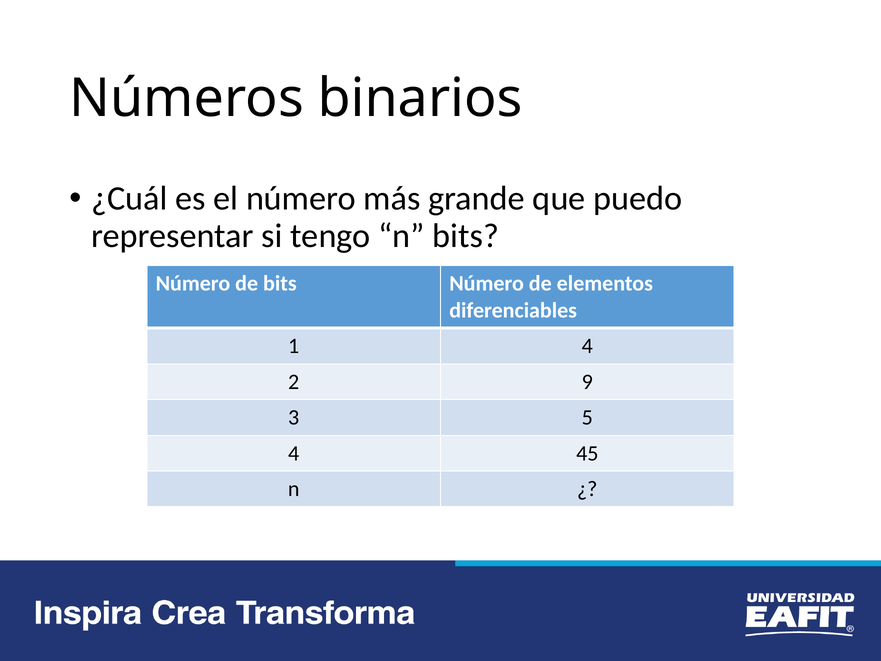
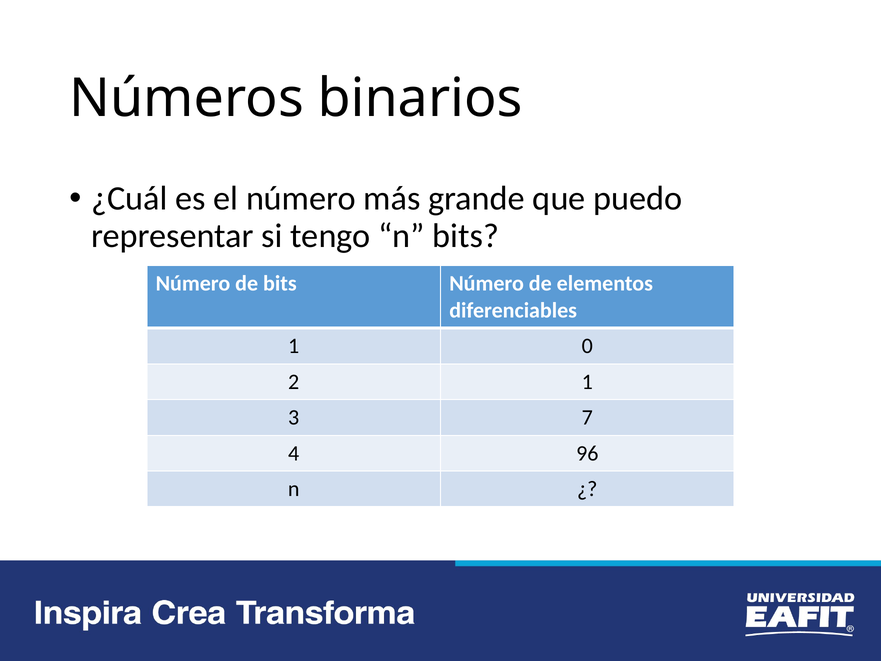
1 4: 4 -> 0 (587, 346)
2 9: 9 -> 1 (587, 382)
5: 5 -> 7 (587, 418)
45: 45 -> 96 (587, 453)
